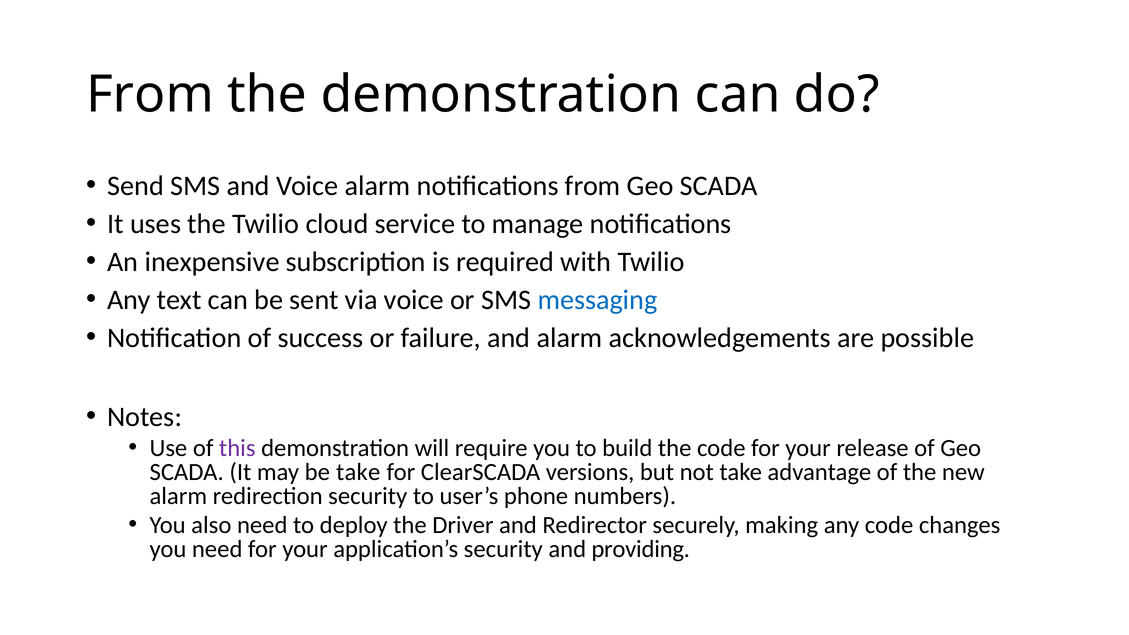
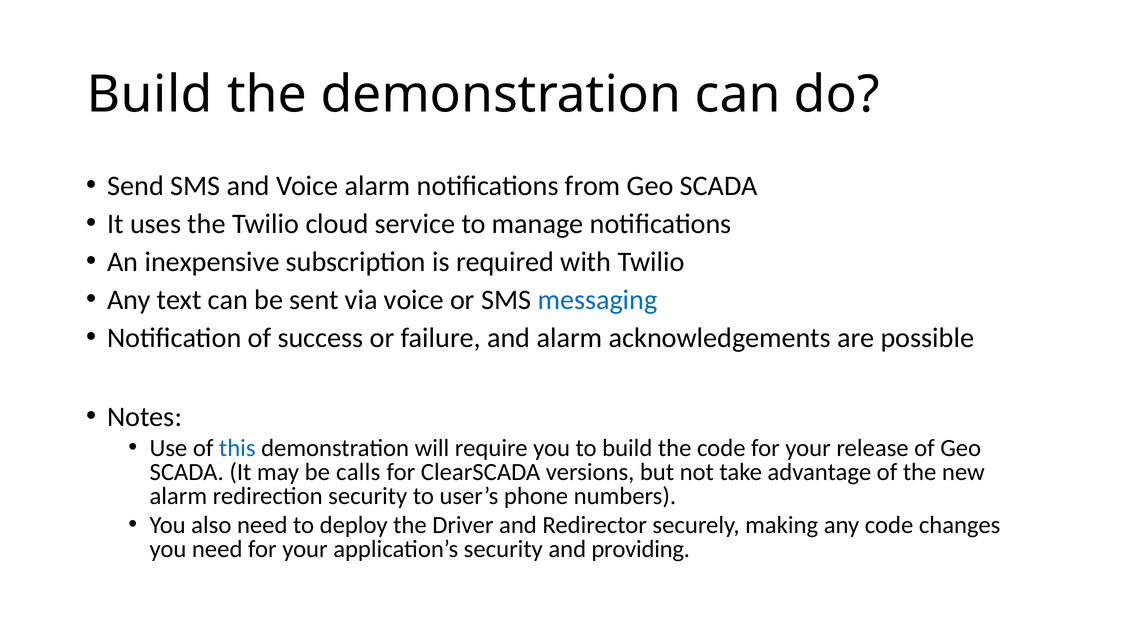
From: From -> Build (150, 95)
this colour: purple -> blue (237, 448)
be take: take -> calls (358, 472)
